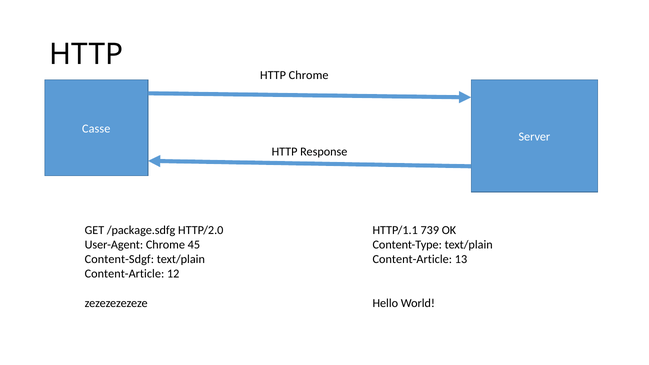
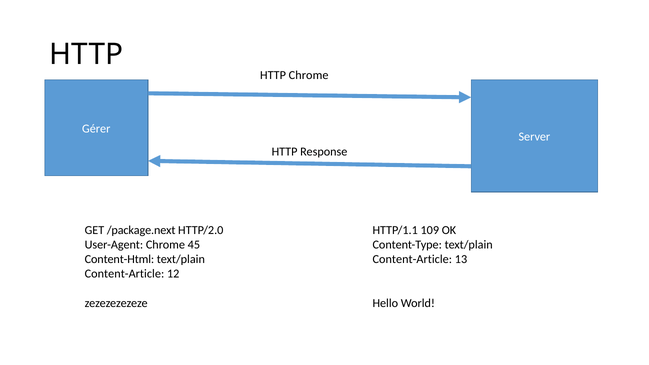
Casse: Casse -> Gérer (96, 129)
/package.sdfg: /package.sdfg -> /package.next (141, 230)
739: 739 -> 109 (430, 230)
Content-Sdgf: Content-Sdgf -> Content-Html (119, 259)
